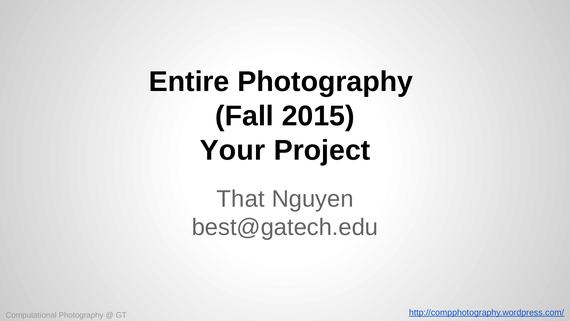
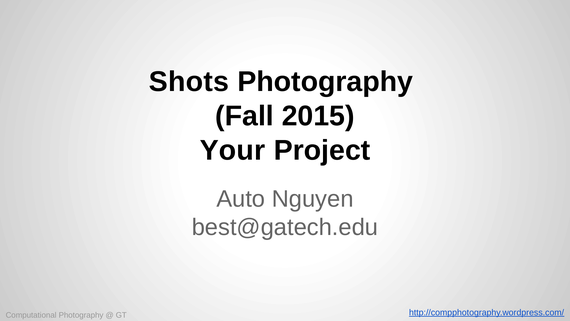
Entire: Entire -> Shots (189, 82)
That: That -> Auto (241, 199)
